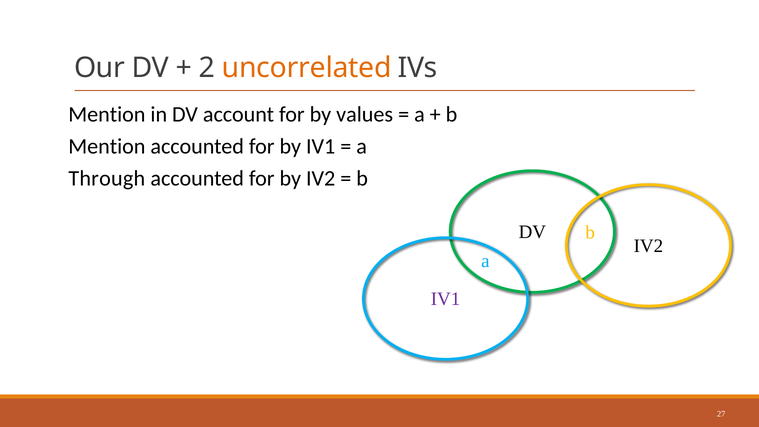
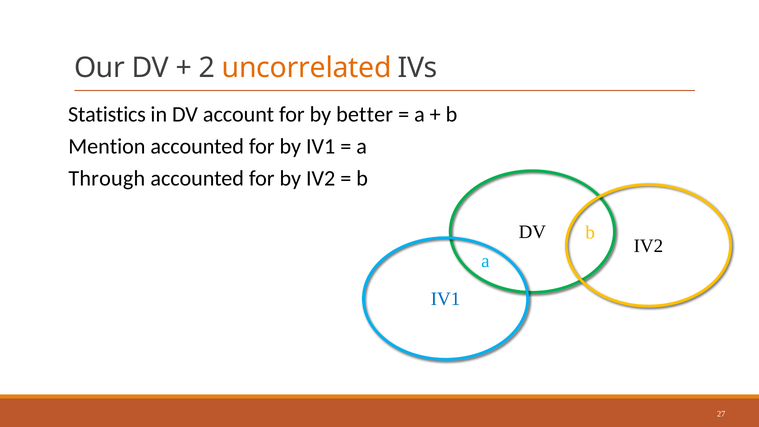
Mention: Mention -> Statistics (107, 114)
values: values -> better (365, 114)
IV1 colour: purple -> blue (446, 299)
